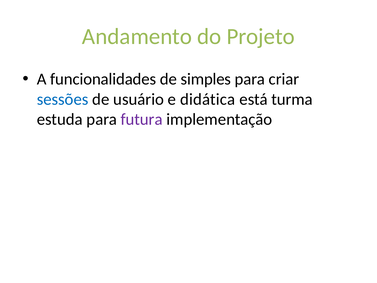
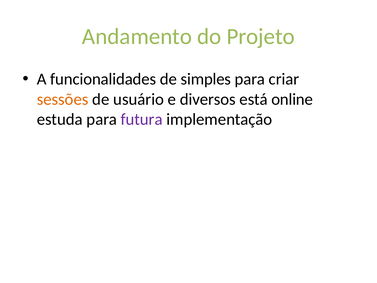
sessões colour: blue -> orange (63, 99)
didática: didática -> diversos (208, 99)
turma: turma -> online (292, 99)
